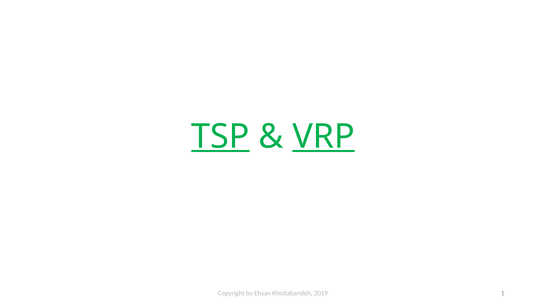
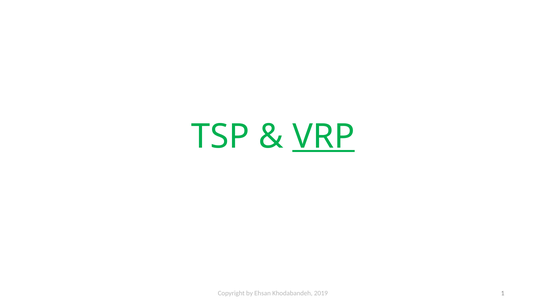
TSP underline: present -> none (220, 136)
